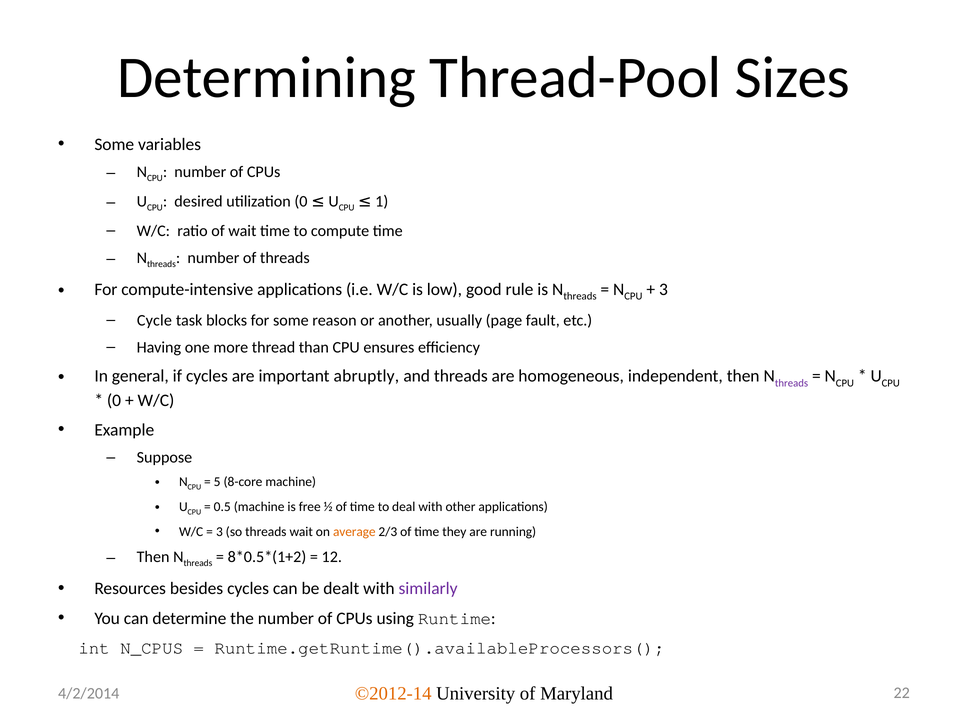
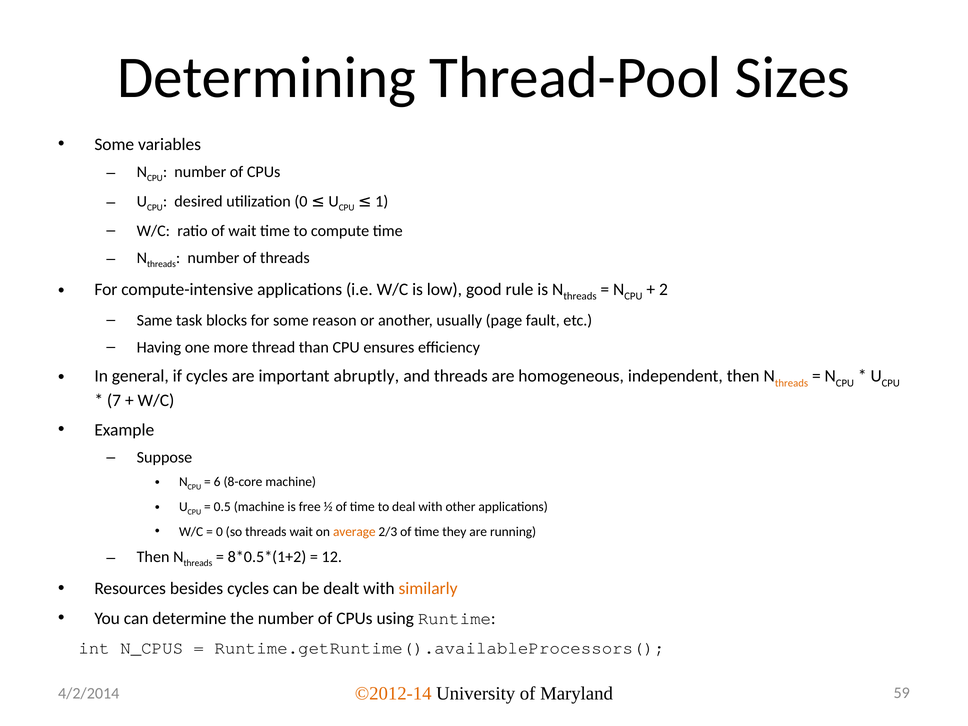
3: 3 -> 2 (663, 290)
Cycle: Cycle -> Same (155, 320)
threads colour: purple -> orange (792, 383)
0: 0 -> 7 (114, 400)
5: 5 -> 6 (217, 482)
3: 3 -> 0 (219, 532)
similarly colour: purple -> orange (428, 589)
22: 22 -> 59 (902, 693)
